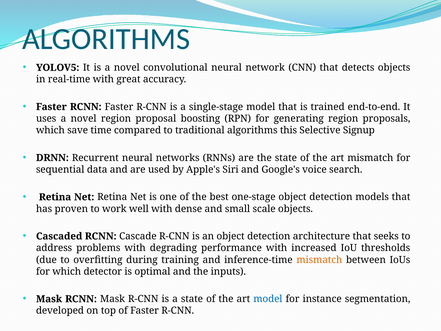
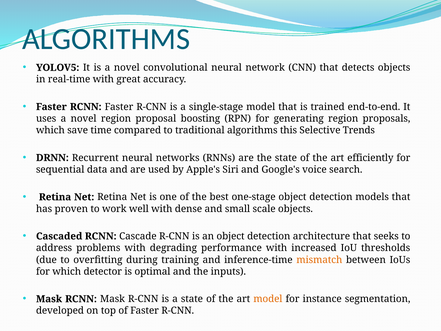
Signup: Signup -> Trends (359, 130)
art mismatch: mismatch -> efficiently (370, 158)
model colour: blue -> orange (268, 299)
